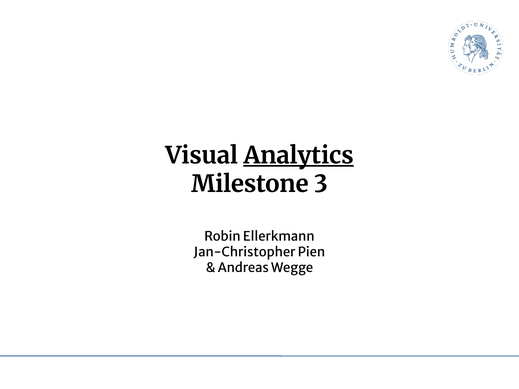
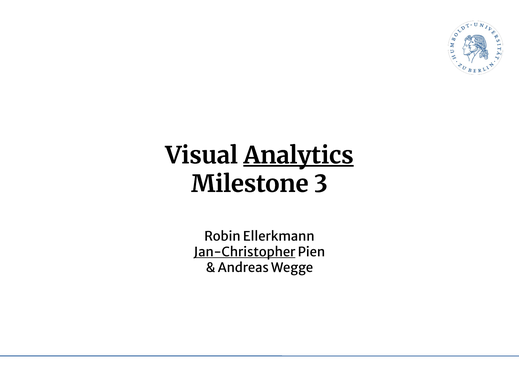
Jan-Christopher underline: none -> present (245, 252)
